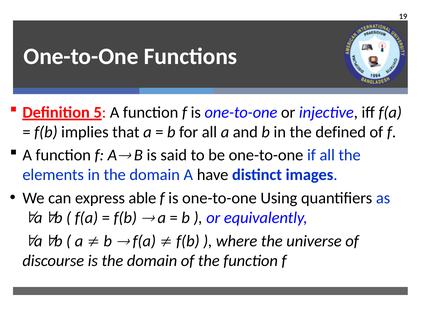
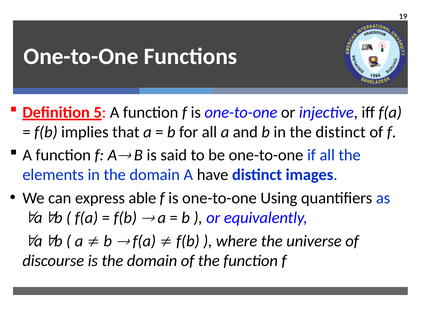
the defined: defined -> distinct (341, 132)
